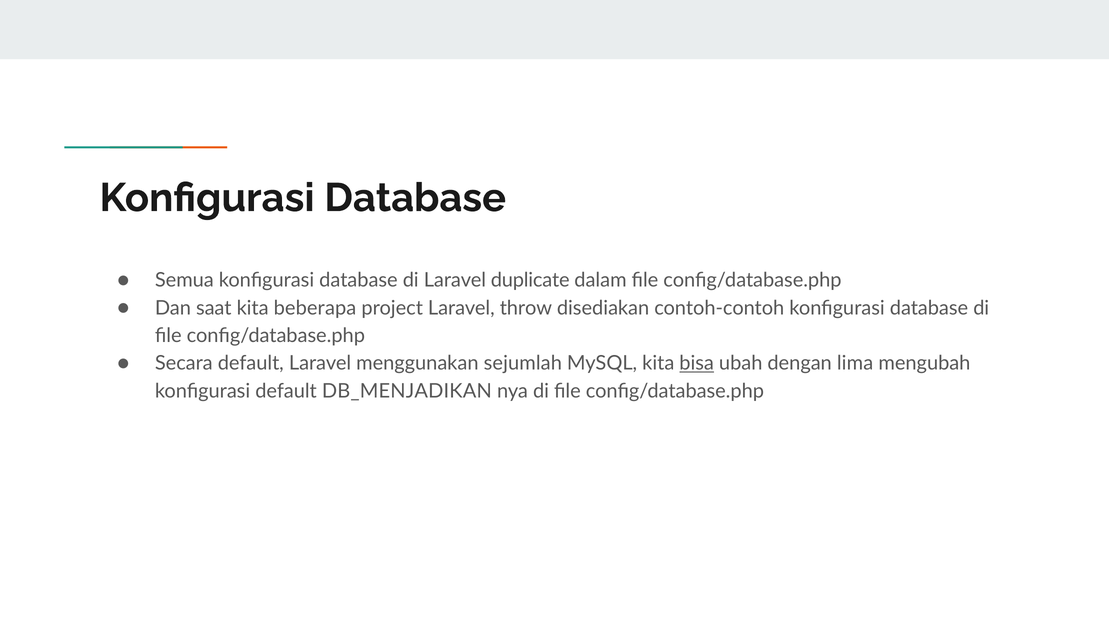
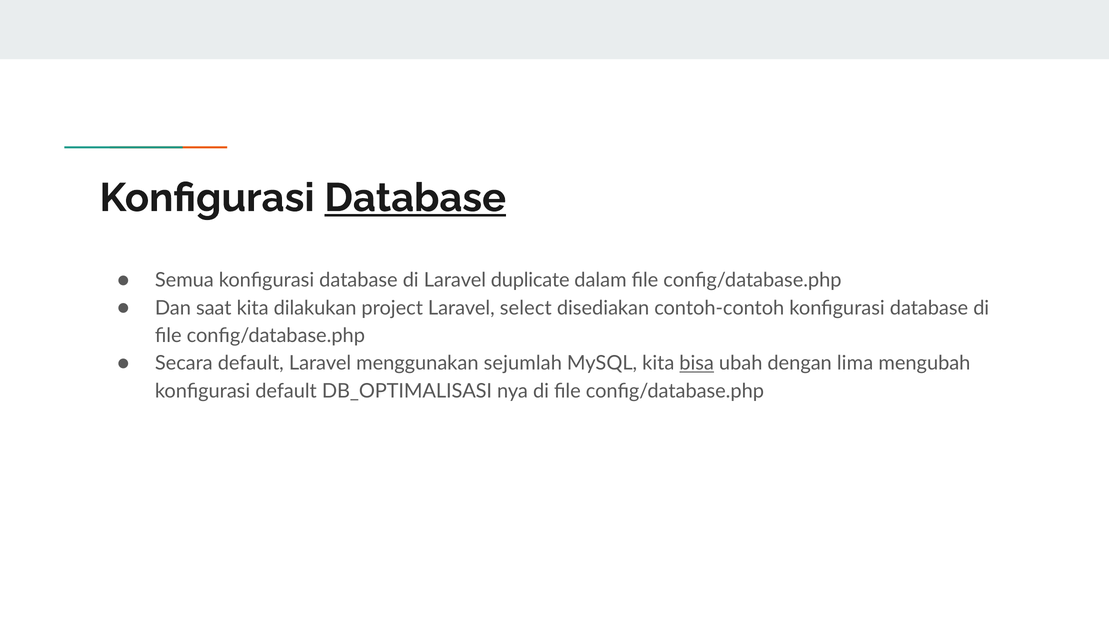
Database underline: none -> present (415, 198)
beberapa: beberapa -> dilakukan (315, 308)
throw: throw -> select (526, 308)
DB_MENJADIKAN: DB_MENJADIKAN -> DB_OPTIMALISASI (407, 391)
